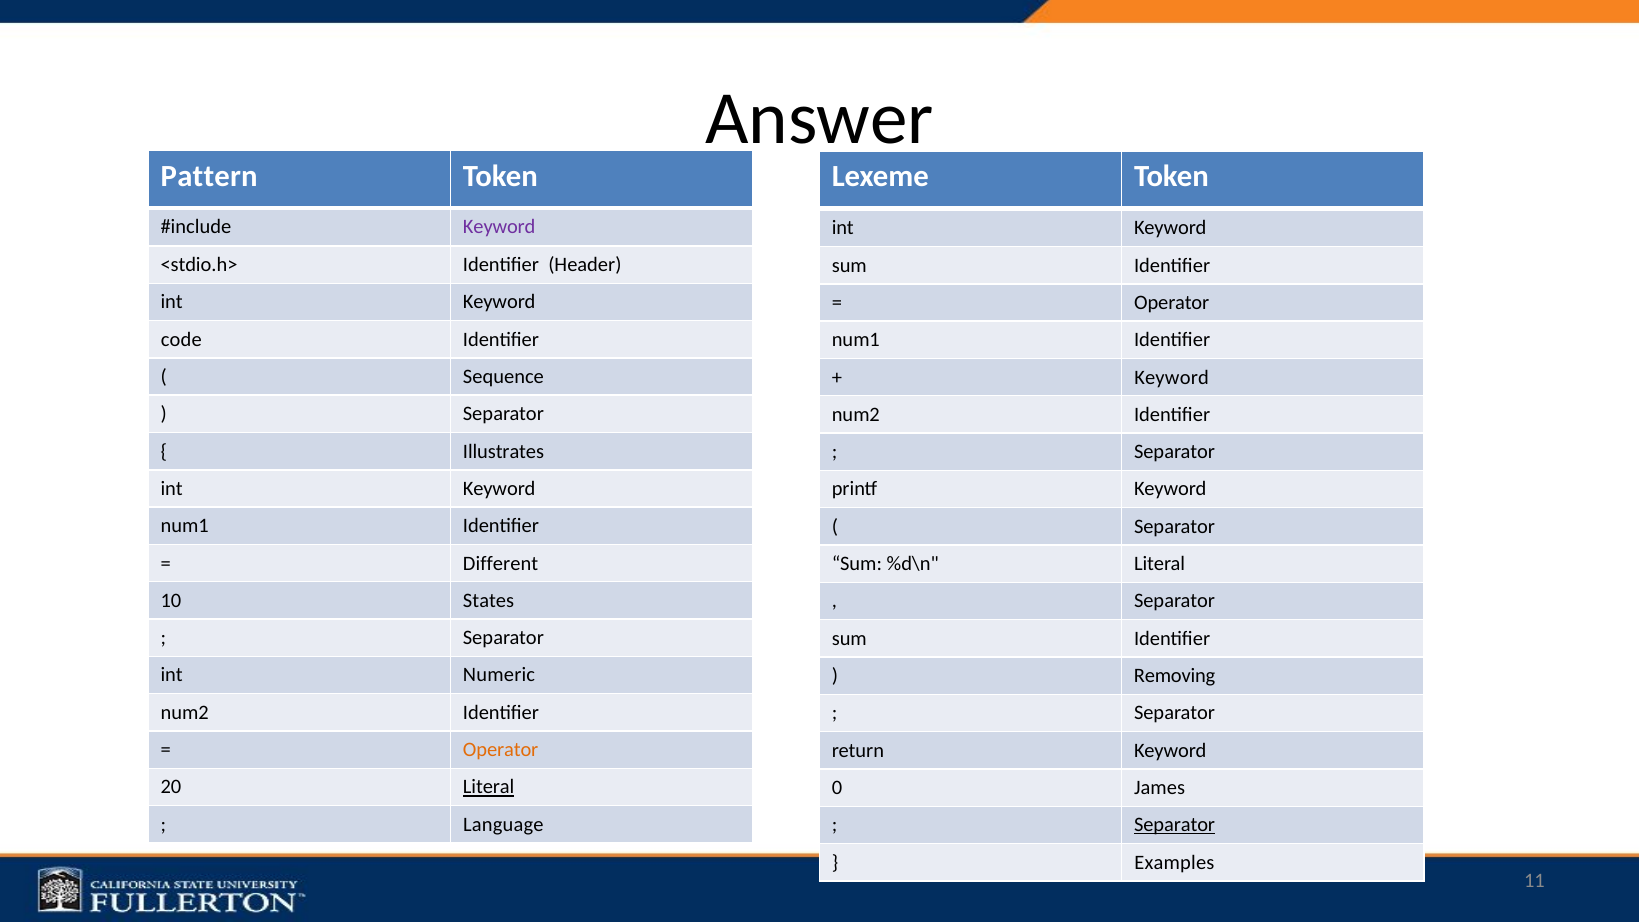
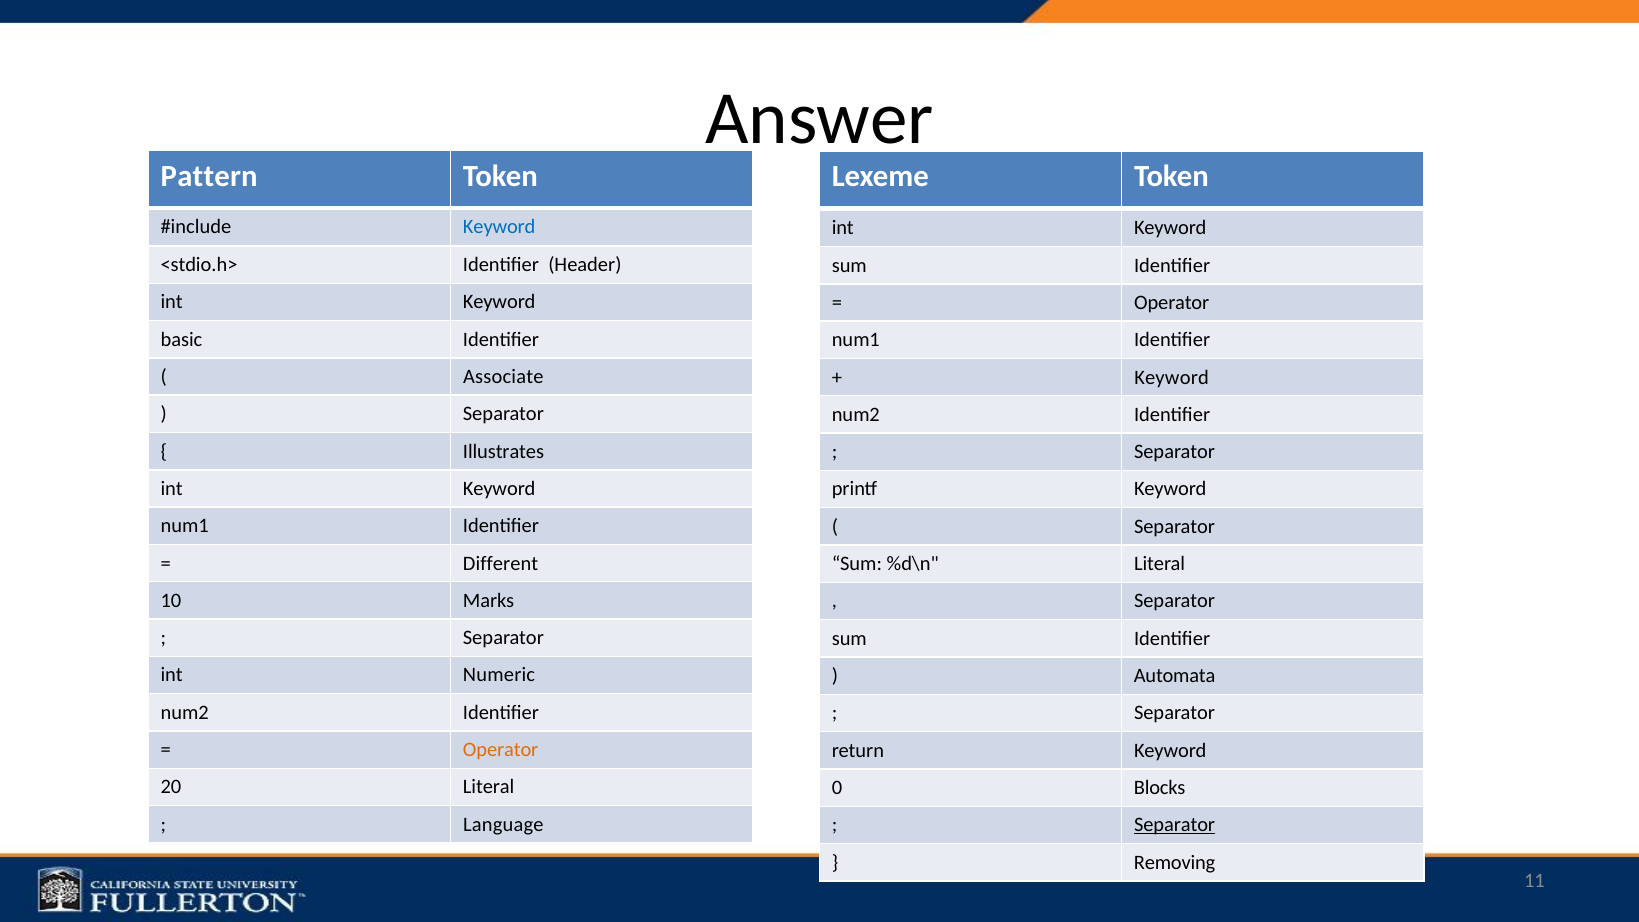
Keyword colour: purple -> blue (499, 227)
code: code -> basic (181, 339)
Sequence: Sequence -> Associate (503, 377)
States: States -> Marks (489, 601)
Removing: Removing -> Automata (1175, 676)
Literal underline: present -> none (489, 787)
James: James -> Blocks (1160, 788)
Examples: Examples -> Removing (1175, 862)
